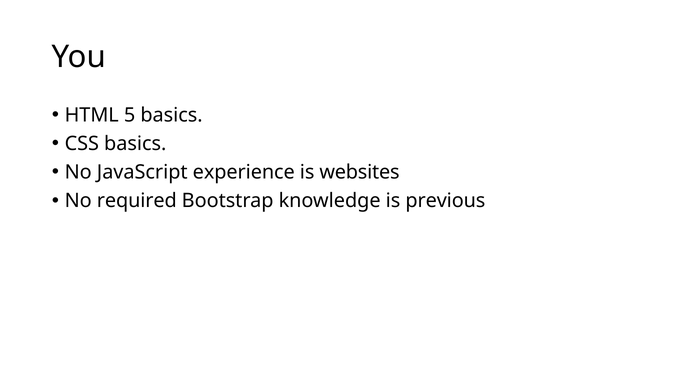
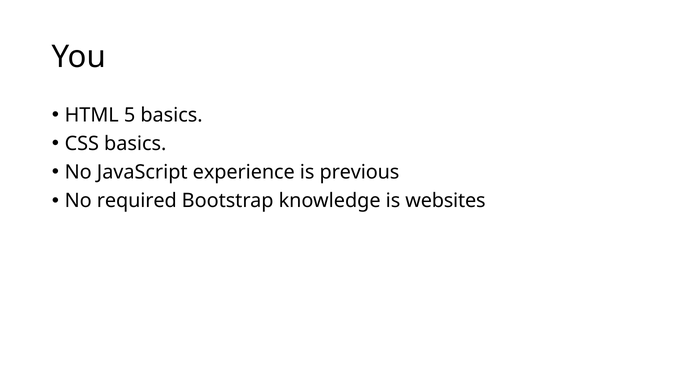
websites: websites -> previous (359, 172)
previous: previous -> websites (445, 201)
